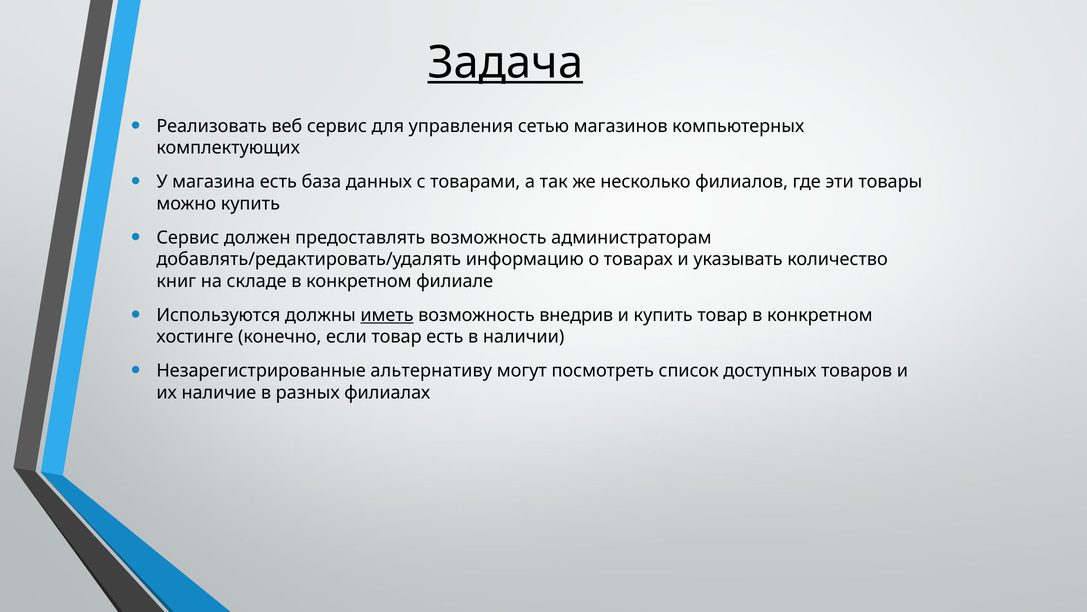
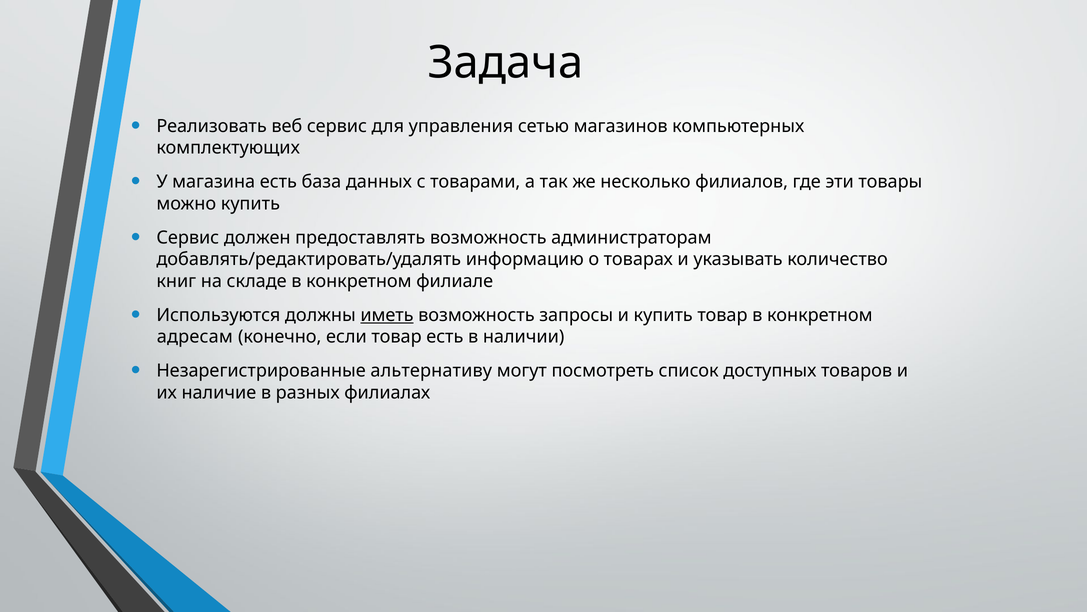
Задача underline: present -> none (505, 63)
внедрив: внедрив -> запросы (576, 315)
хостинге: хостинге -> адресам (195, 337)
